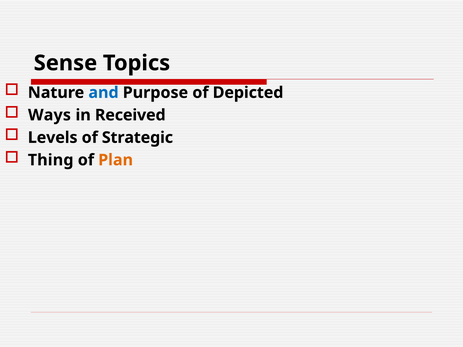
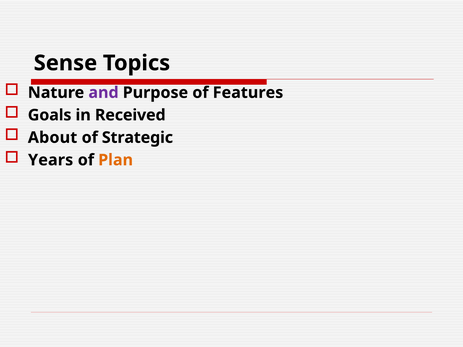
and colour: blue -> purple (104, 93)
Depicted: Depicted -> Features (248, 93)
Ways: Ways -> Goals (50, 115)
Levels: Levels -> About (53, 138)
Thing: Thing -> Years (51, 160)
